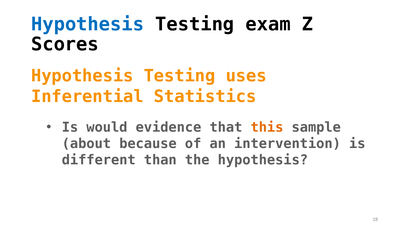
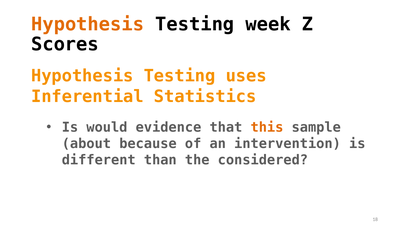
Hypothesis colour: blue -> orange (88, 24)
exam: exam -> week (268, 24)
the hypothesis: hypothesis -> considered (263, 160)
